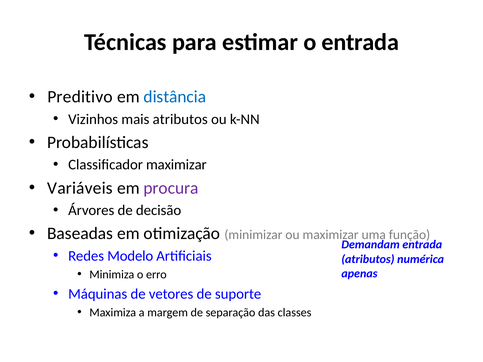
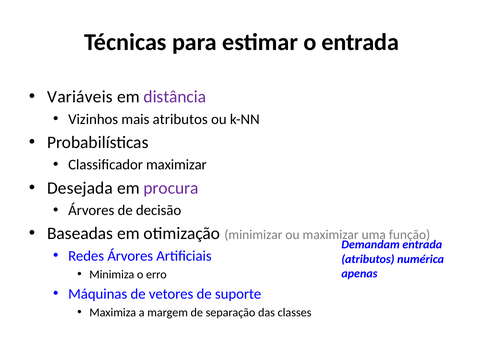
Preditivo: Preditivo -> Variáveis (80, 97)
distância colour: blue -> purple (175, 97)
Variáveis: Variáveis -> Desejada (80, 188)
Redes Modelo: Modelo -> Árvores (130, 256)
